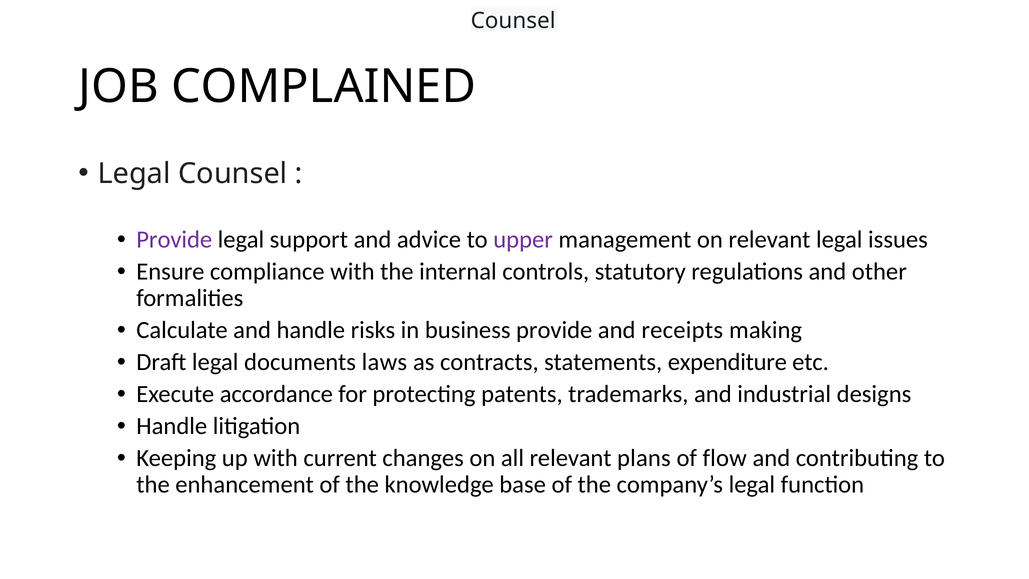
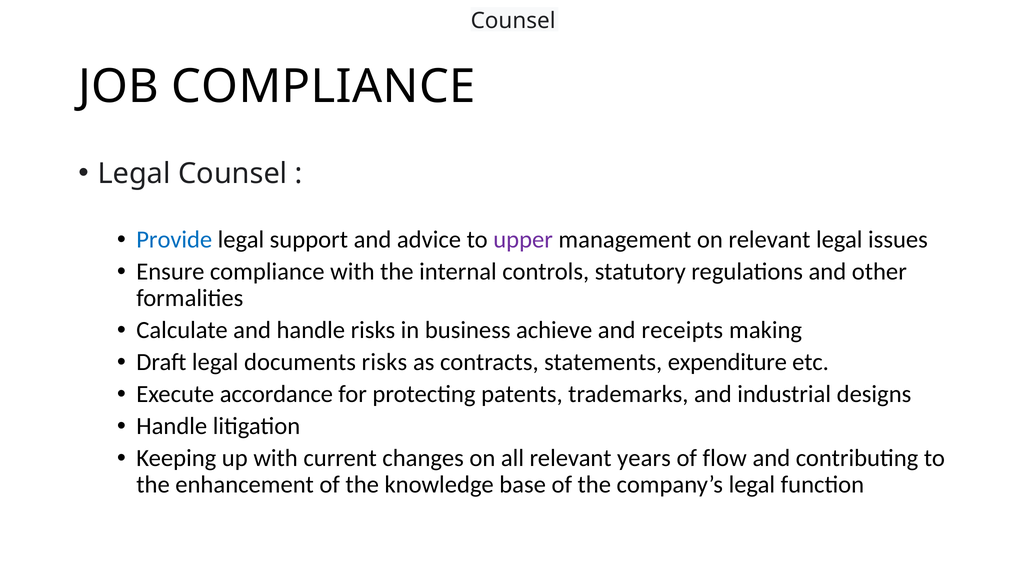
JOB COMPLAINED: COMPLAINED -> COMPLIANCE (323, 86)
Provide colour: purple -> blue (174, 240)
business provide: provide -> achieve (554, 330)
documents laws: laws -> risks (384, 362)
plans: plans -> years (644, 458)
